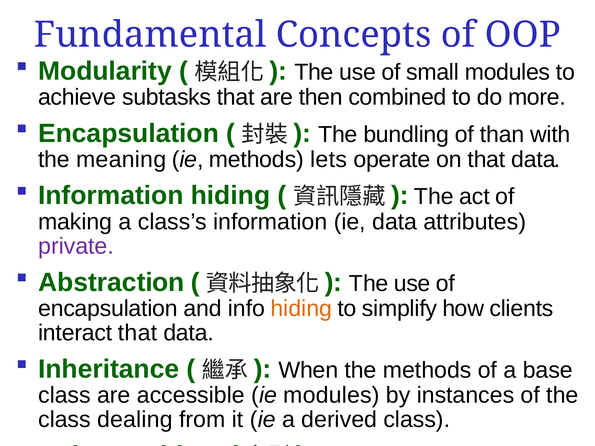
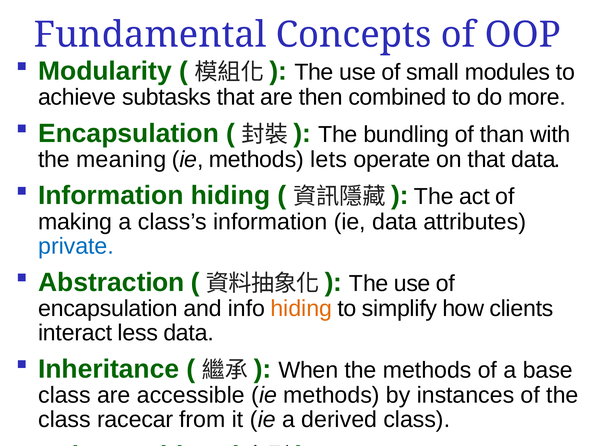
private colour: purple -> blue (76, 246)
interact that: that -> less (138, 333)
accessible ie modules: modules -> methods (331, 395)
dealing: dealing -> racecar (135, 420)
